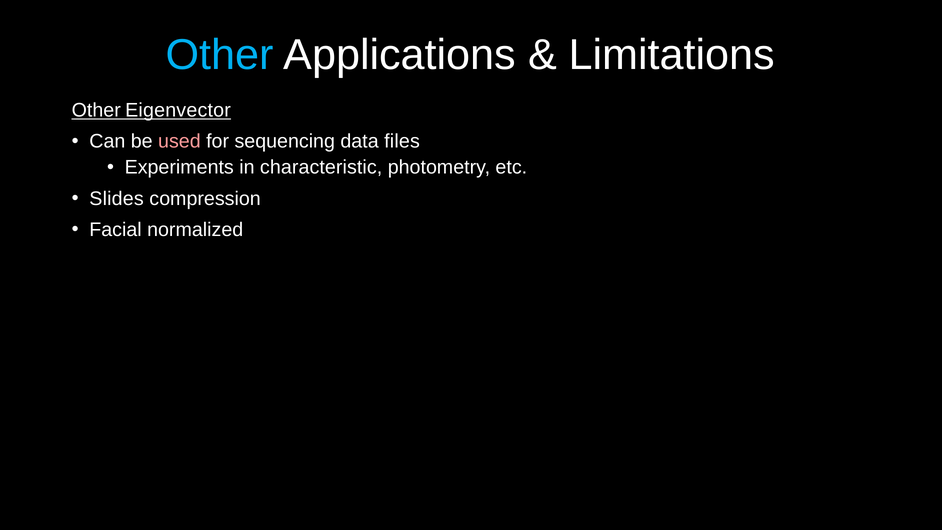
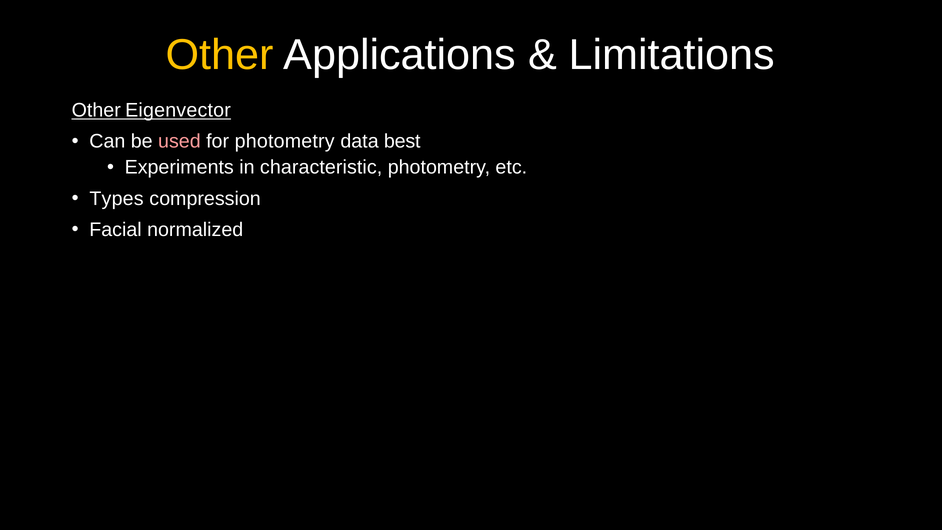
Other colour: light blue -> yellow (220, 55)
for sequencing: sequencing -> photometry (285, 141)
files: files -> best (402, 141)
Slides: Slides -> Types (117, 199)
